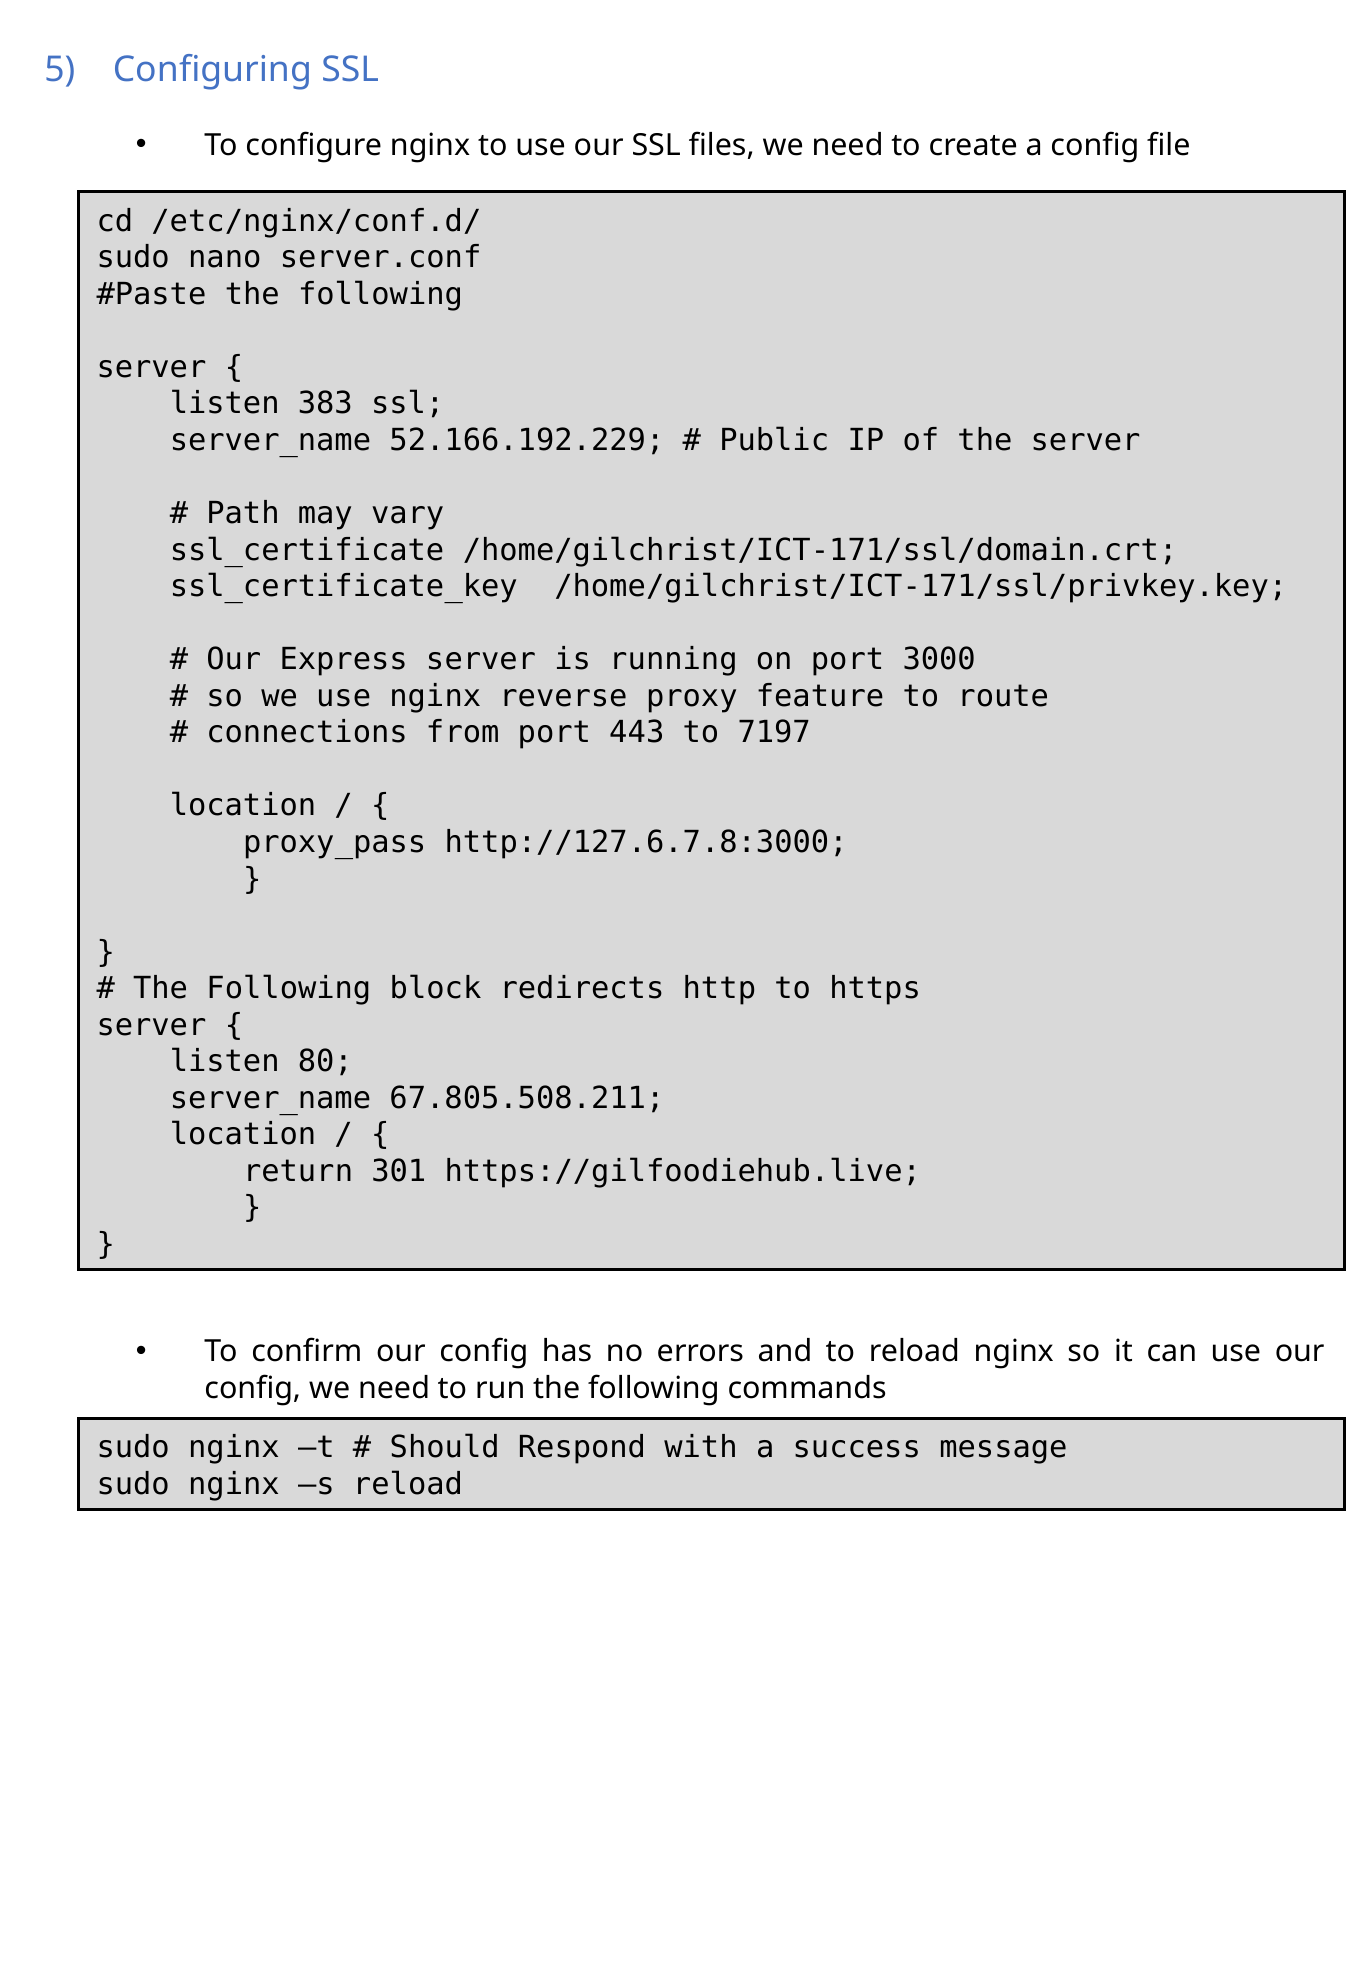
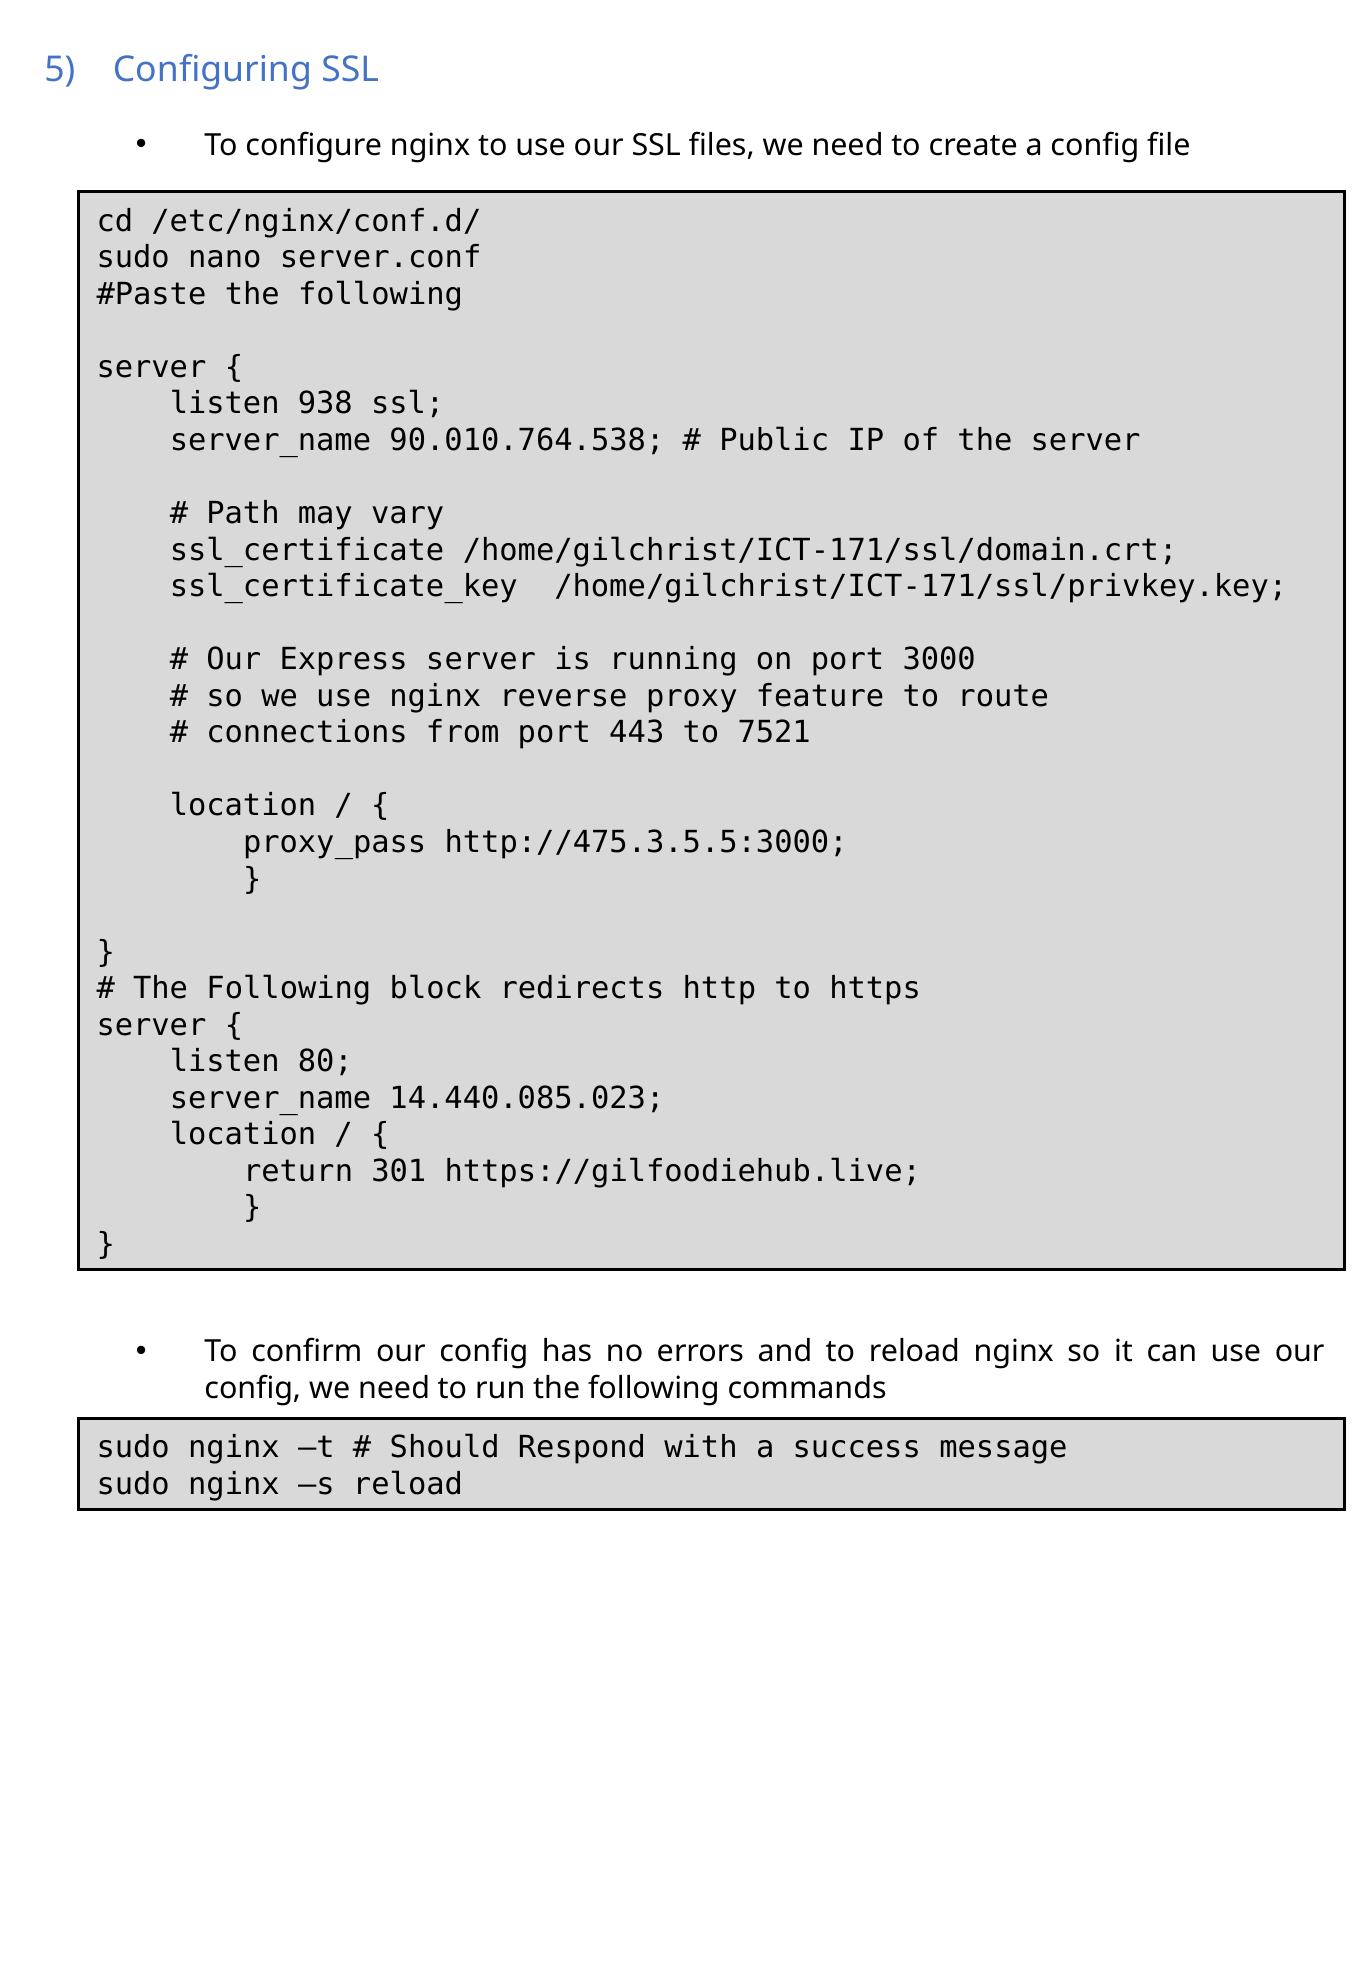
383: 383 -> 938 (325, 404)
52.166.192.229: 52.166.192.229 -> 90.010.764.538 (527, 440)
7197: 7197 -> 7521 (774, 733)
http://127.6.7.8:3000: http://127.6.7.8:3000 -> http://475.3.5.5:3000 (646, 843)
67.805.508.211: 67.805.508.211 -> 14.440.085.023 (527, 1098)
